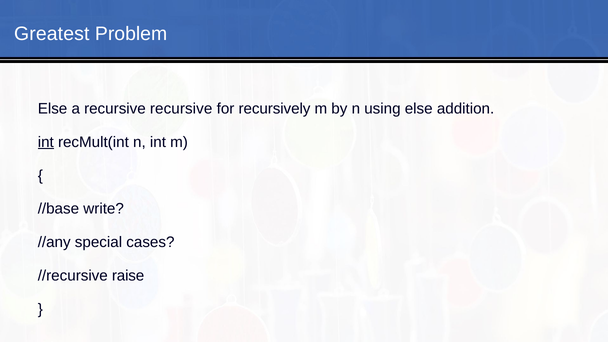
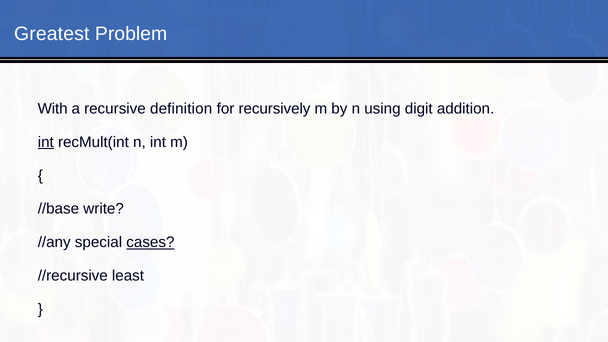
Else: Else -> With (53, 109)
recursive recursive: recursive -> definition (181, 109)
using else: else -> digit (419, 109)
cases underline: none -> present (150, 242)
raise: raise -> least (128, 276)
